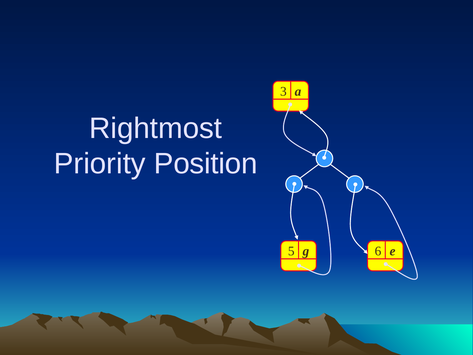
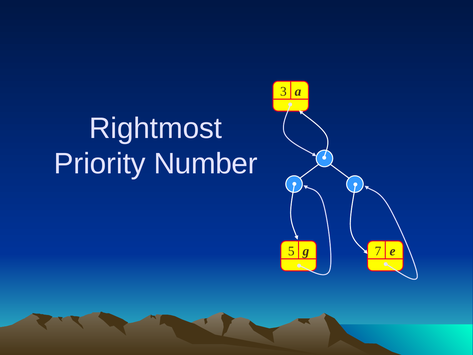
Position: Position -> Number (206, 164)
6: 6 -> 7 (378, 251)
